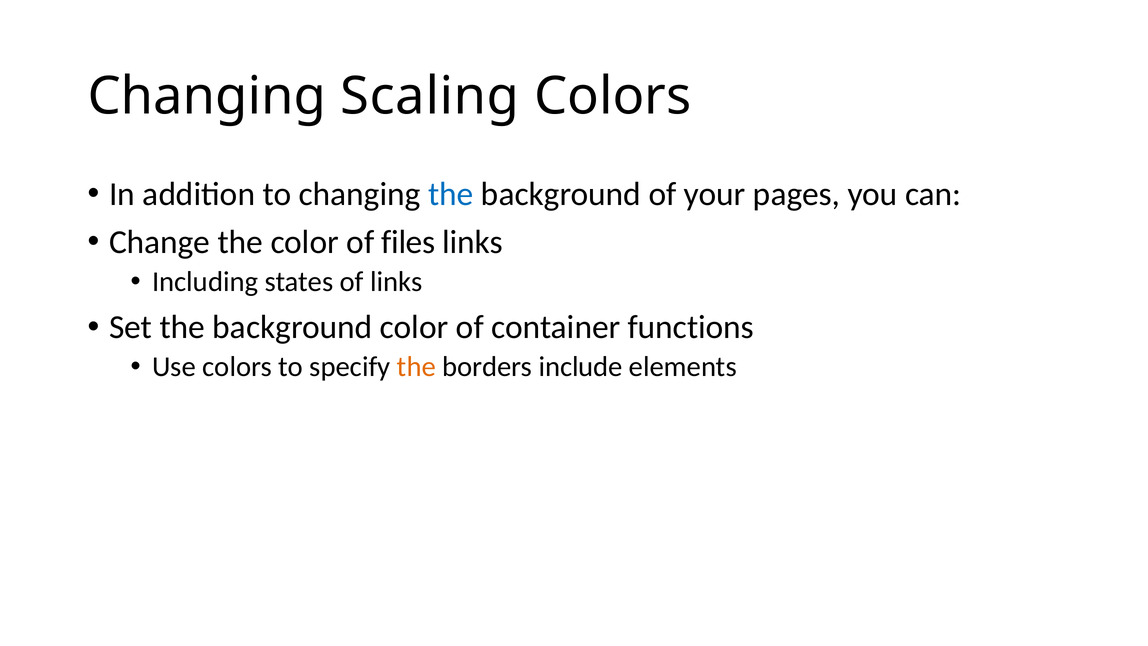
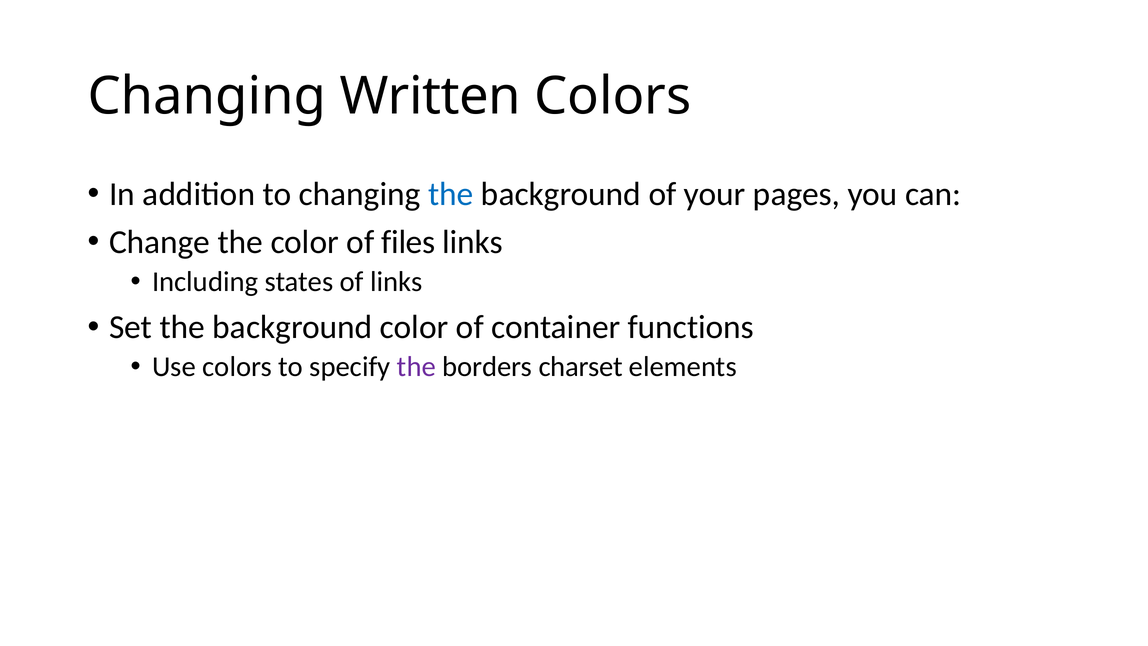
Scaling: Scaling -> Written (430, 96)
the colour: orange -> purple (416, 367)
include: include -> charset (581, 367)
